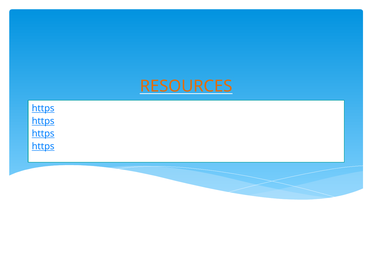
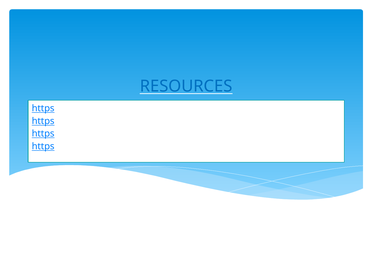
RESOURCES colour: orange -> blue (186, 86)
